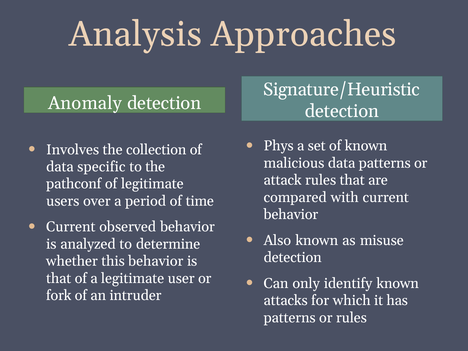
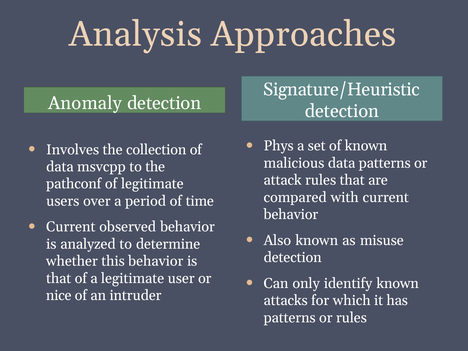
specific: specific -> msvcpp (101, 167)
fork: fork -> nice (59, 296)
